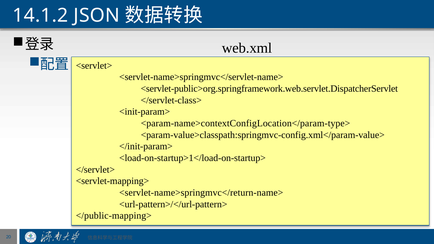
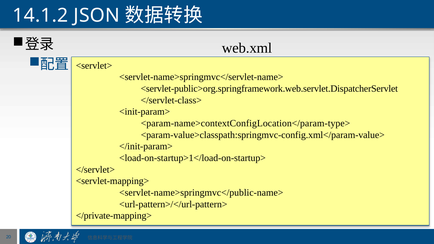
<servlet-name>springmvc</return-name>: <servlet-name>springmvc</return-name> -> <servlet-name>springmvc</public-name> (201, 193)
</public-mapping>: </public-mapping> -> </private-mapping> (114, 216)
